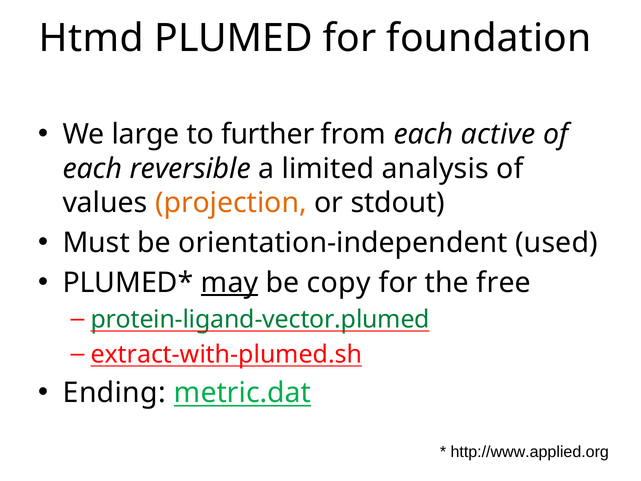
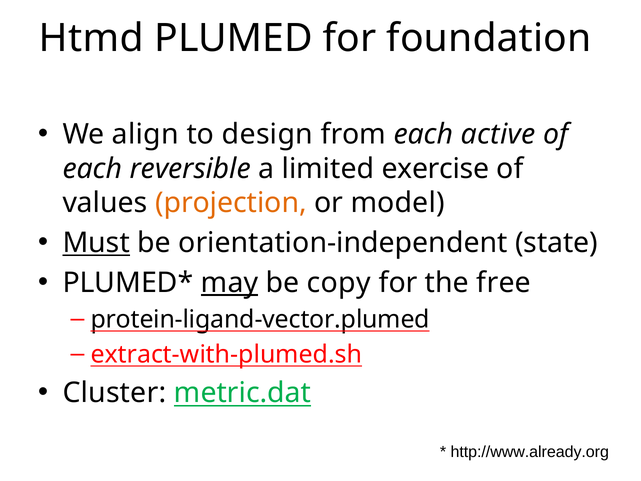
large: large -> align (145, 134)
further: further -> design (267, 134)
analysis: analysis -> exercise (435, 169)
stdout: stdout -> model (398, 203)
Must underline: none -> present (96, 243)
used: used -> state (557, 243)
protein-ligand-vector.plumed colour: green -> black (260, 319)
Ending: Ending -> Cluster (114, 392)
http://www.applied.org: http://www.applied.org -> http://www.already.org (530, 452)
